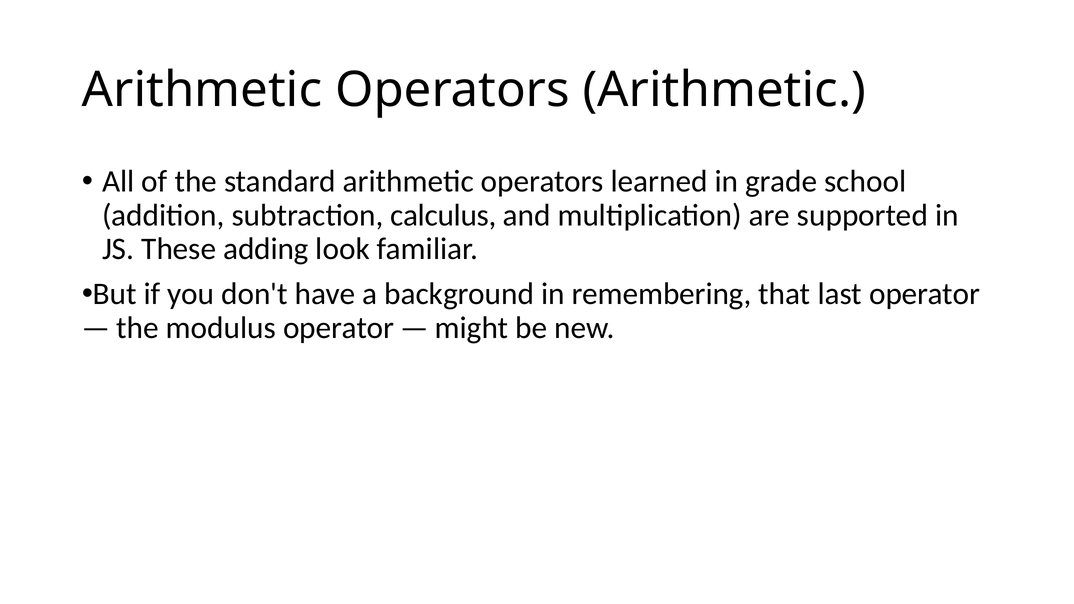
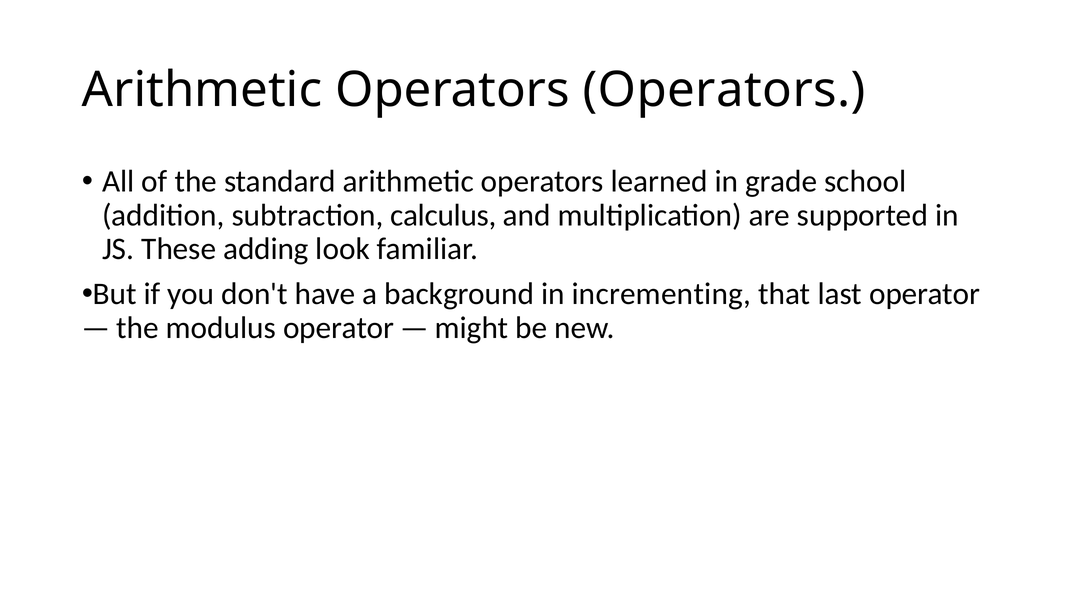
Operators Arithmetic: Arithmetic -> Operators (724, 90)
remembering: remembering -> incrementing (661, 294)
